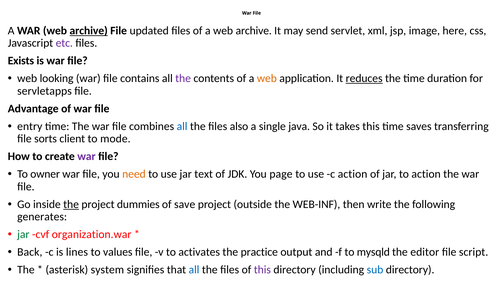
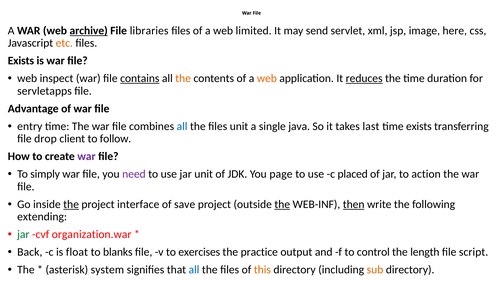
updated: updated -> libraries (149, 31)
a web archive: archive -> limited (254, 31)
etc colour: purple -> orange (64, 43)
looking: looking -> inspect (57, 78)
contains underline: none -> present (140, 78)
the colour: purple -> orange (183, 78)
files also: also -> unit (239, 126)
takes this: this -> last (371, 126)
time saves: saves -> exists (419, 126)
sorts: sorts -> drop (45, 139)
mode: mode -> follow (116, 139)
owner: owner -> simply (45, 174)
need colour: orange -> purple (134, 174)
jar text: text -> unit (204, 174)
c action: action -> placed (353, 174)
dummies: dummies -> interface (138, 204)
the underline: none -> present (282, 204)
then underline: none -> present (354, 204)
generates: generates -> extending (42, 217)
lines: lines -> float (77, 252)
values: values -> blanks (118, 252)
activates: activates -> exercises (199, 252)
mysqld: mysqld -> control (373, 252)
editor: editor -> length (425, 252)
this colour: purple -> orange (262, 270)
sub colour: blue -> orange (375, 270)
